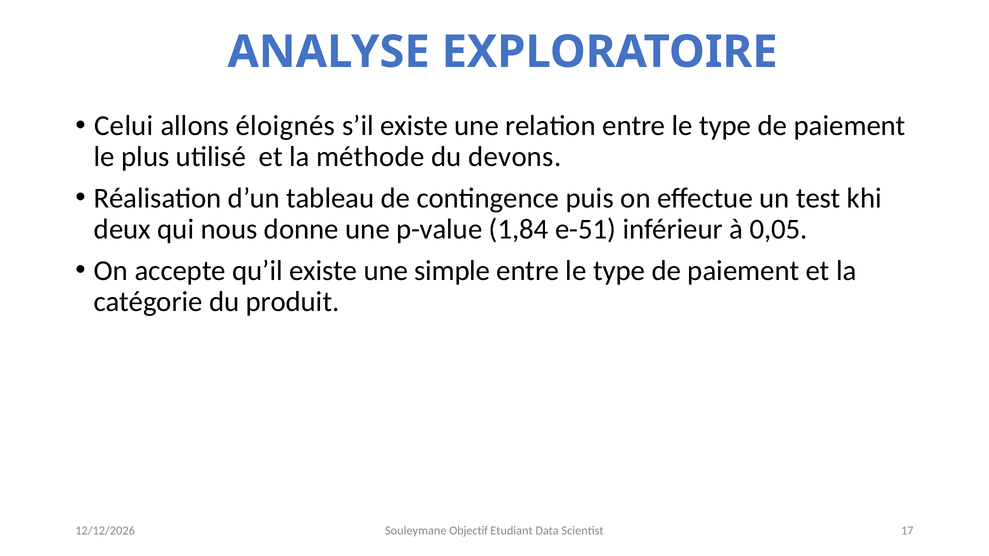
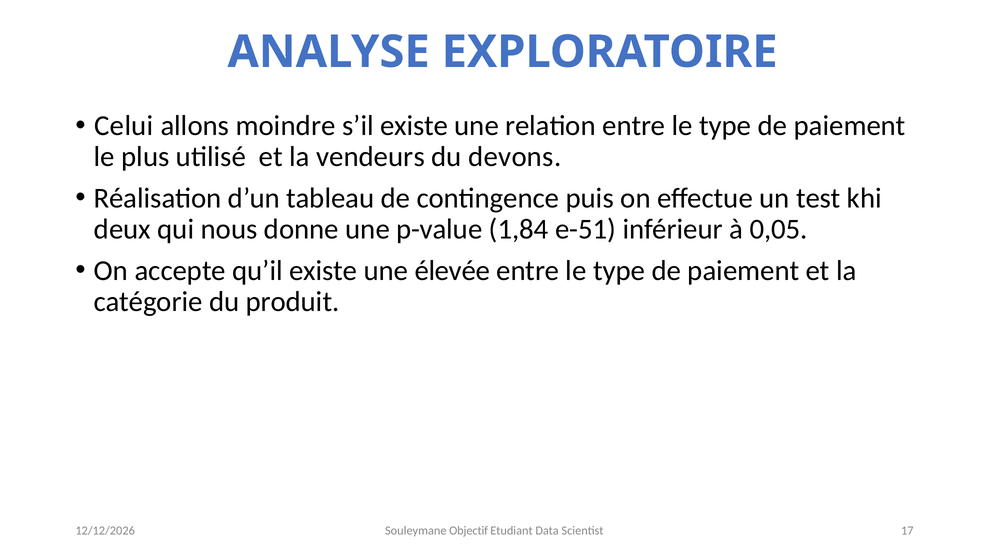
éloignés: éloignés -> moindre (286, 126)
méthode: méthode -> vendeurs (370, 157)
simple: simple -> élevée (452, 271)
